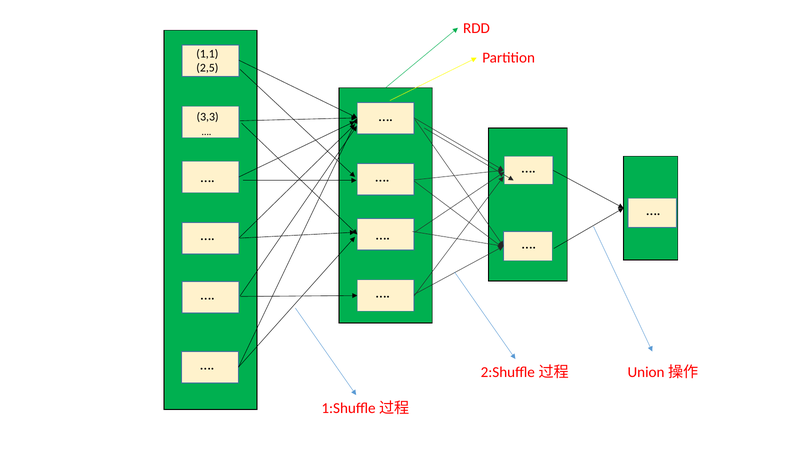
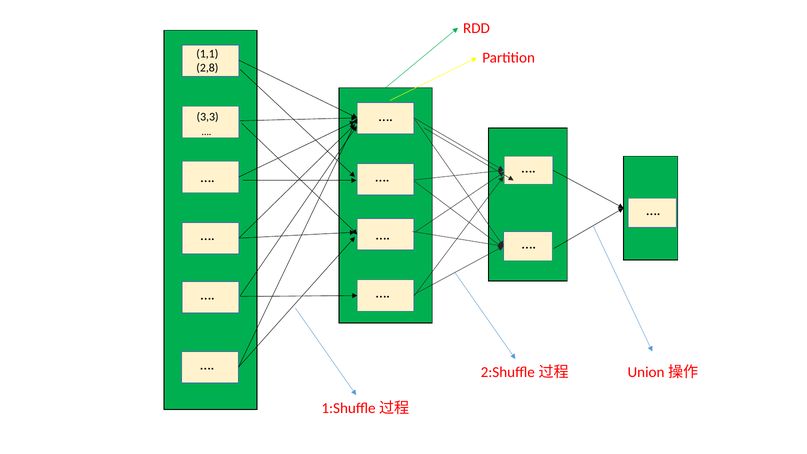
2,5: 2,5 -> 2,8 (207, 68)
